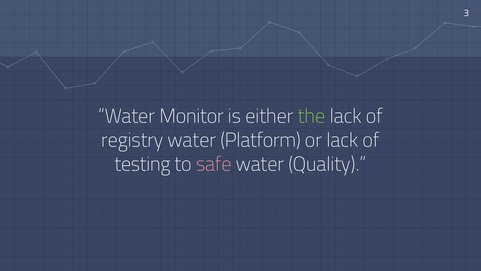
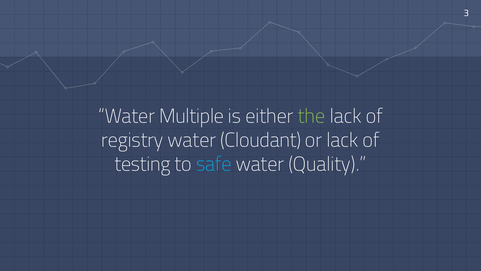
Monitor: Monitor -> Multiple (192, 116)
Platform: Platform -> Cloudant (261, 140)
safe colour: pink -> light blue (214, 164)
